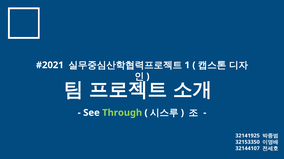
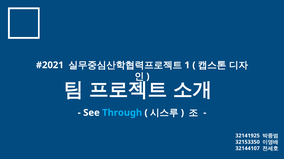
Through colour: light green -> light blue (122, 113)
